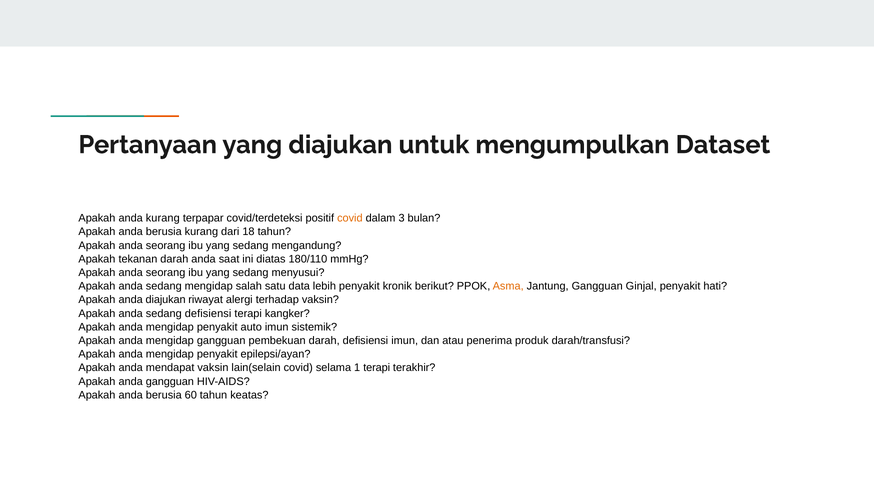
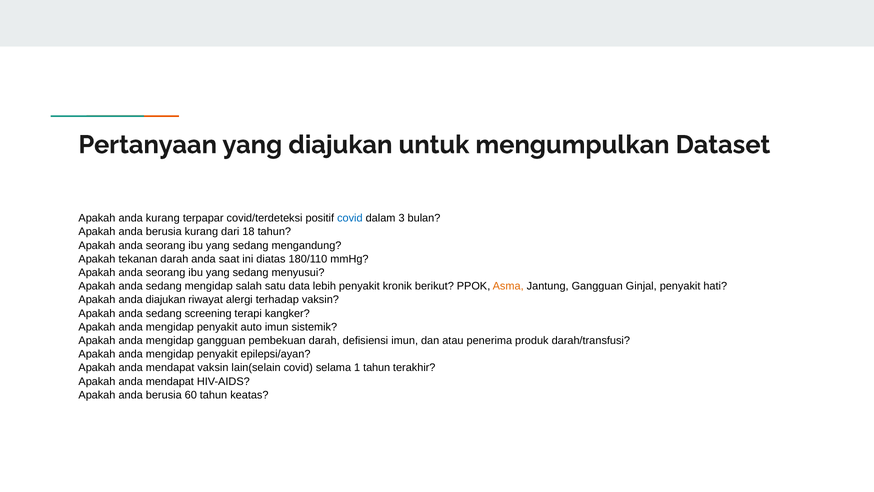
covid colour: orange -> blue (350, 218)
sedang defisiensi: defisiensi -> screening (208, 313)
1 terapi: terapi -> tahun (377, 368)
gangguan: gangguan -> mendapat (170, 381)
